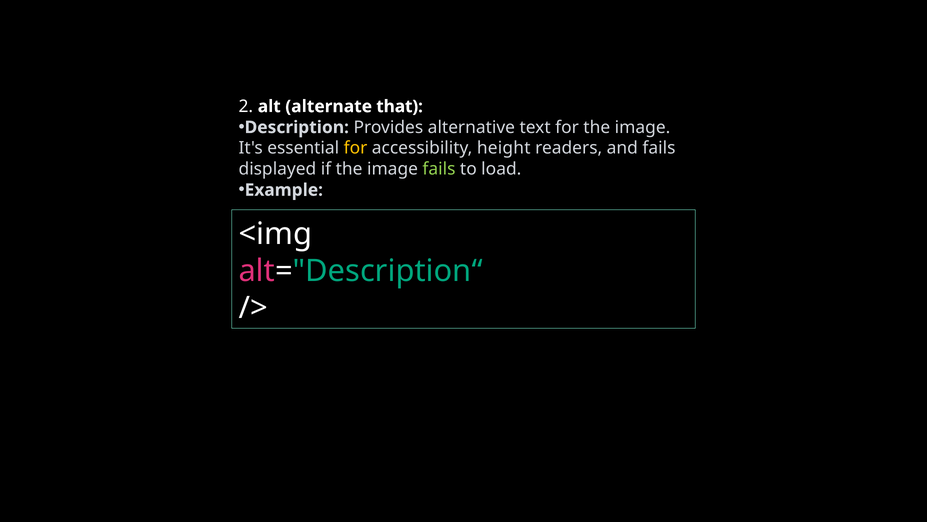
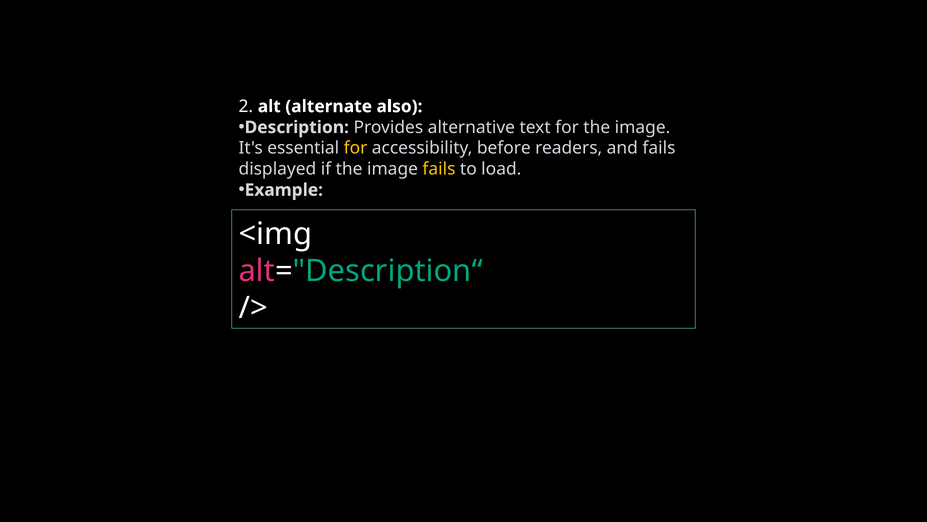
that: that -> also (399, 106)
height: height -> before (504, 148)
fails colour: light green -> yellow (439, 169)
